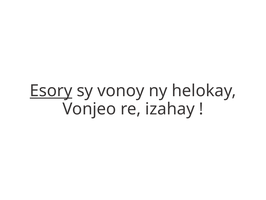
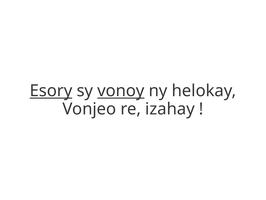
vonoy underline: none -> present (121, 91)
